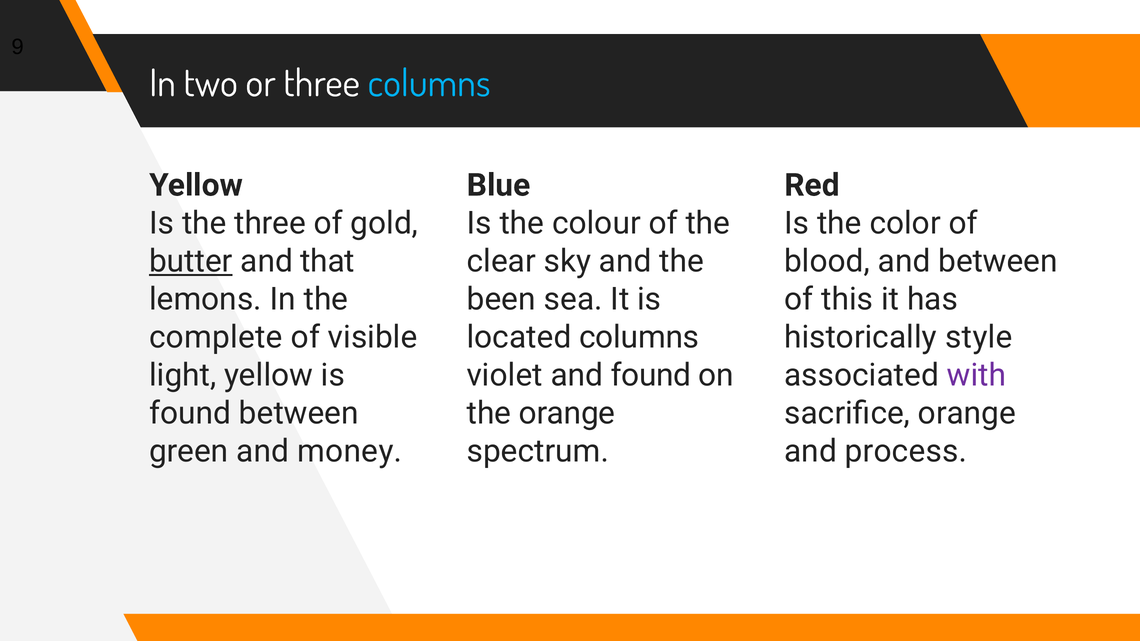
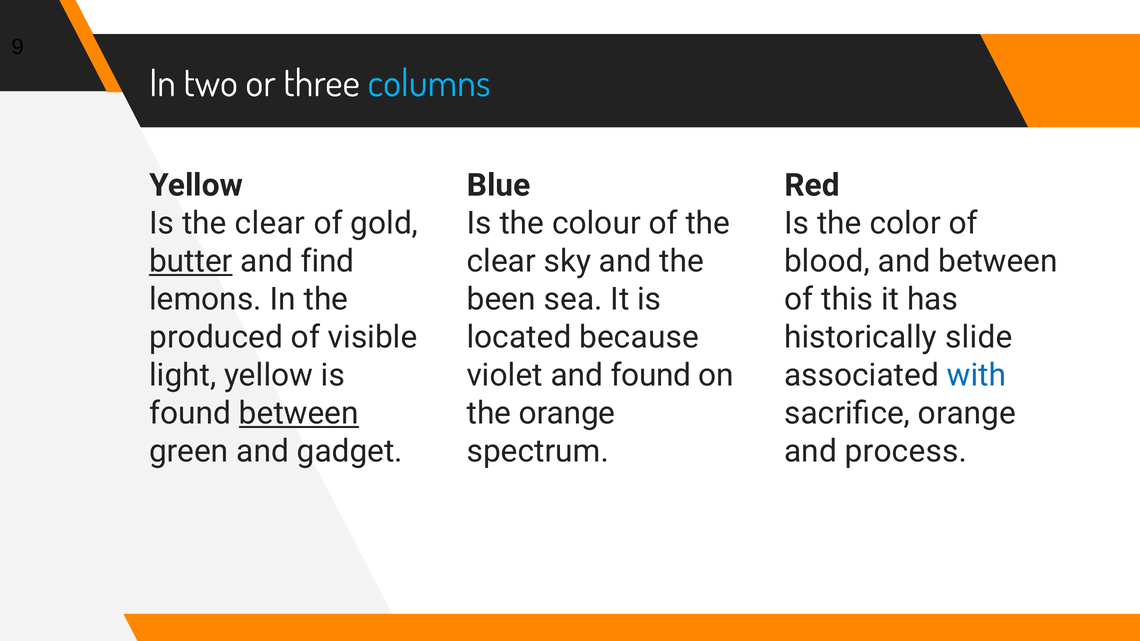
Is the three: three -> clear (270, 223)
that: that -> find (328, 261)
complete: complete -> produced (216, 337)
located columns: columns -> because (639, 337)
style: style -> slide (979, 337)
with colour: purple -> blue (976, 375)
between underline: none -> present (299, 413)
money: money -> gadget (350, 451)
